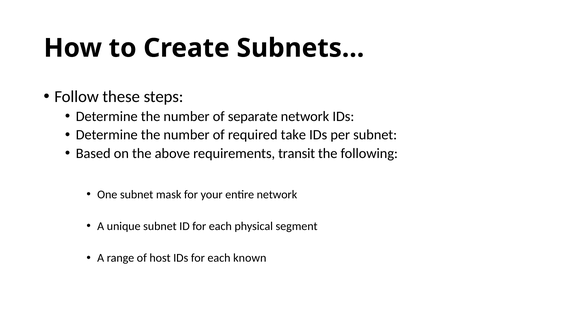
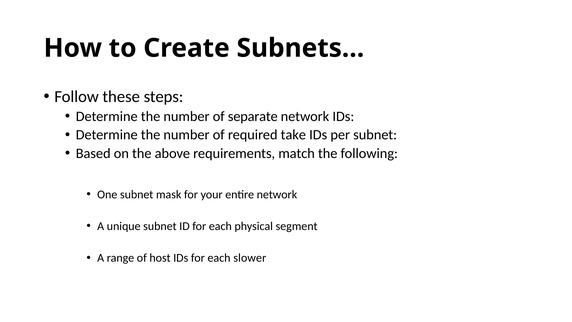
transit: transit -> match (297, 153)
known: known -> slower (250, 258)
